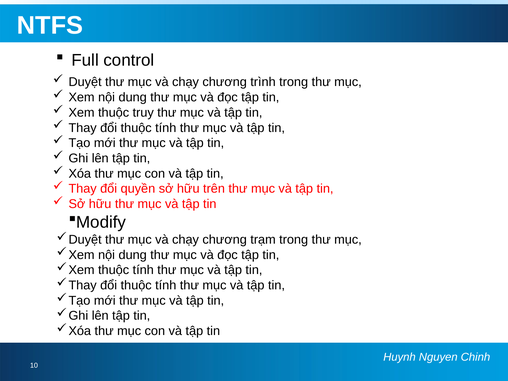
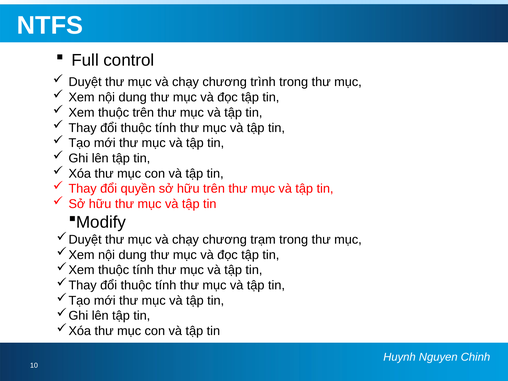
thuộc truy: truy -> trên (143, 113)
